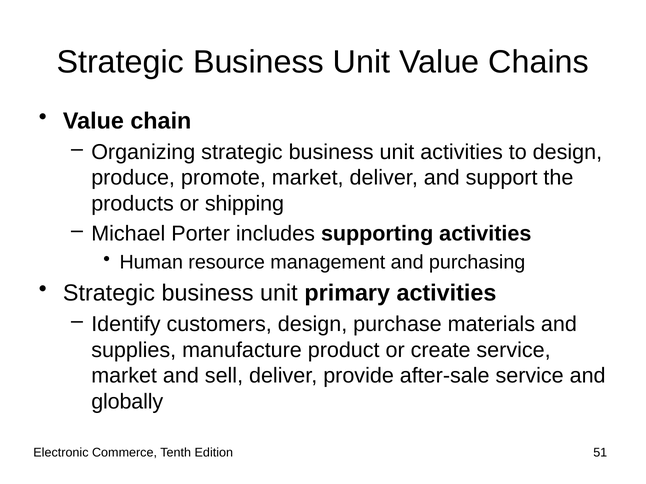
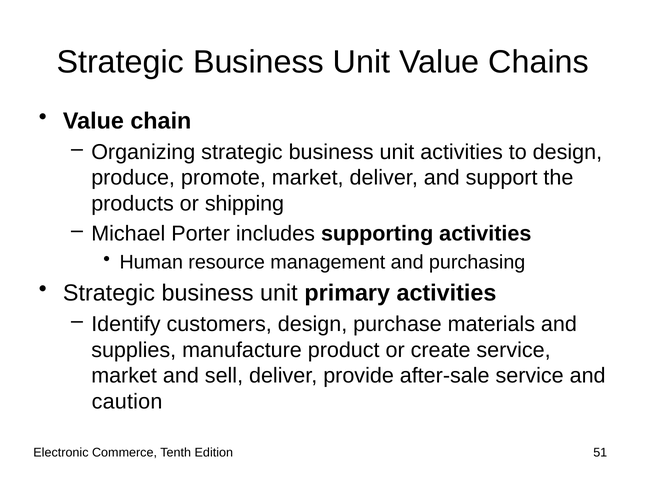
globally: globally -> caution (127, 402)
